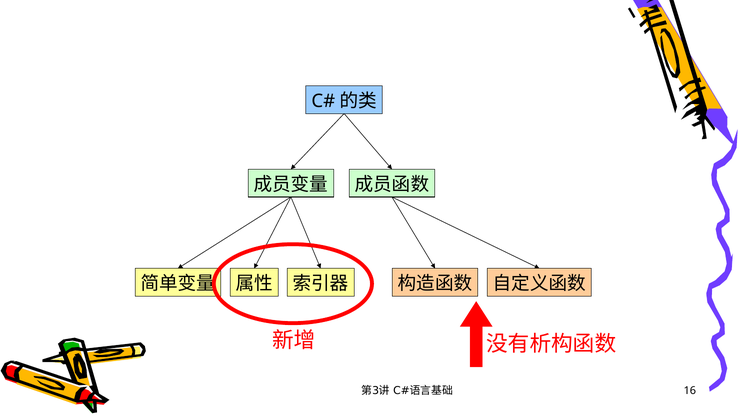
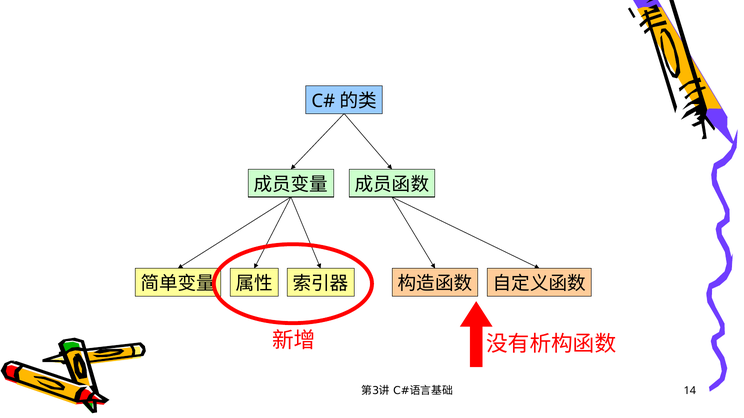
16: 16 -> 14 (690, 391)
